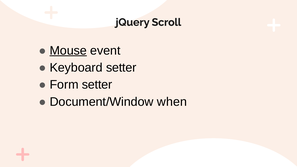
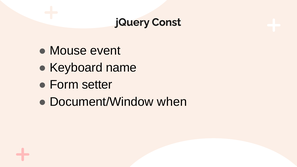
Scroll: Scroll -> Const (166, 22)
Mouse underline: present -> none (68, 51)
Keyboard setter: setter -> name (121, 68)
